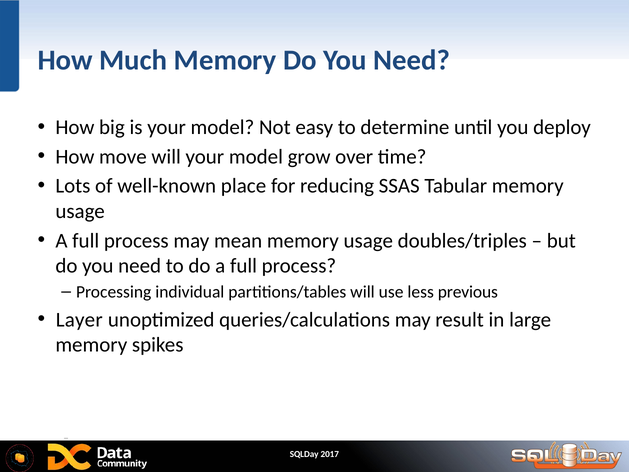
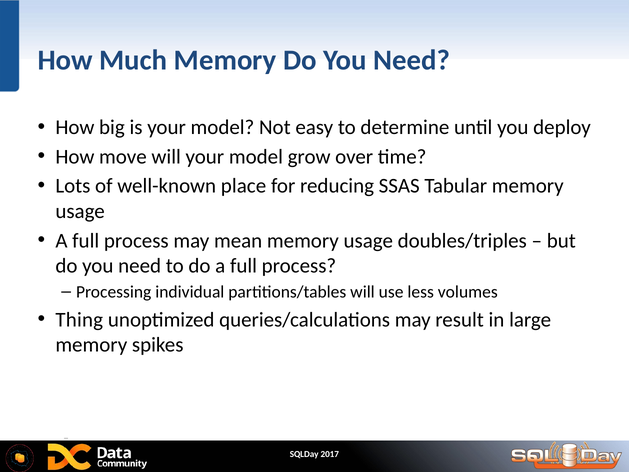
previous: previous -> volumes (468, 292)
Layer: Layer -> Thing (79, 319)
